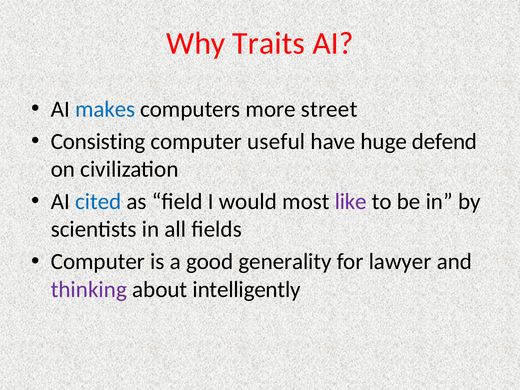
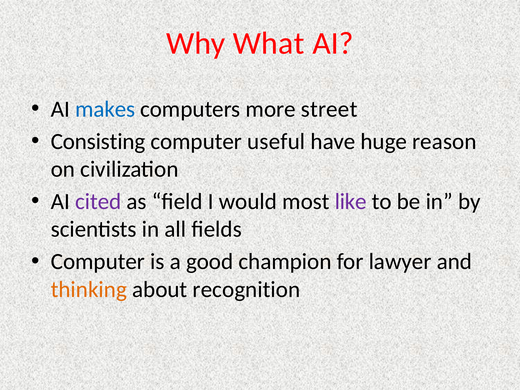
Traits: Traits -> What (269, 43)
defend: defend -> reason (444, 141)
cited colour: blue -> purple (98, 202)
generality: generality -> champion (285, 262)
thinking colour: purple -> orange (89, 289)
intelligently: intelligently -> recognition (246, 289)
